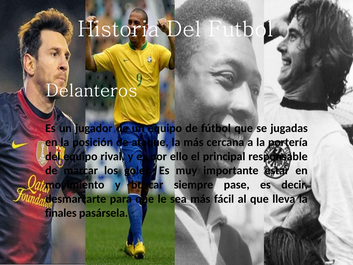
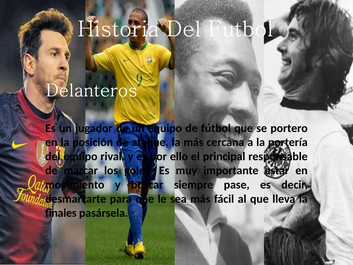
jugadas: jugadas -> portero (289, 128)
